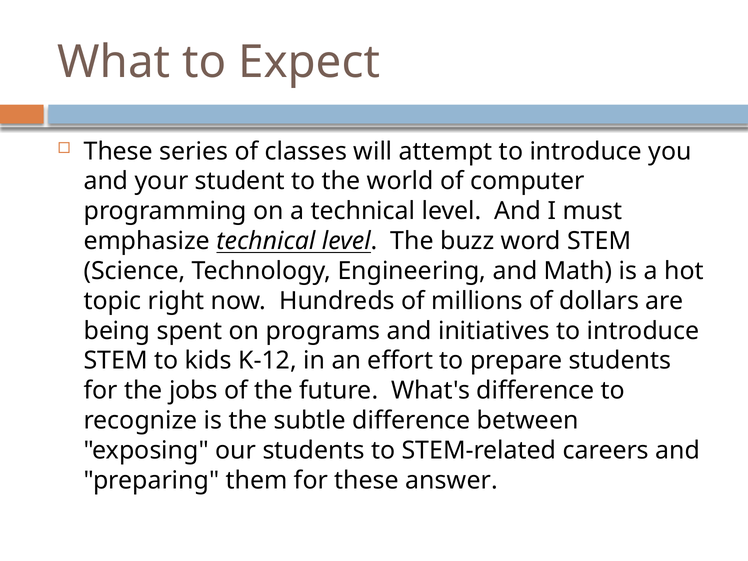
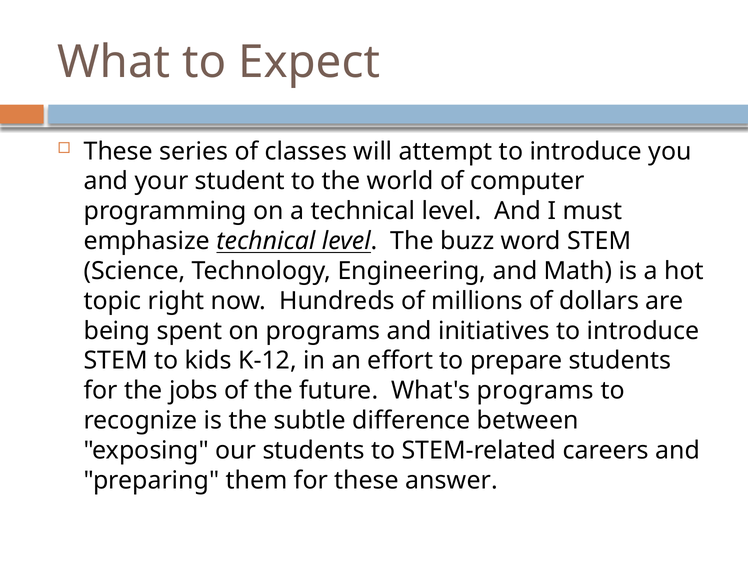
What's difference: difference -> programs (535, 391)
